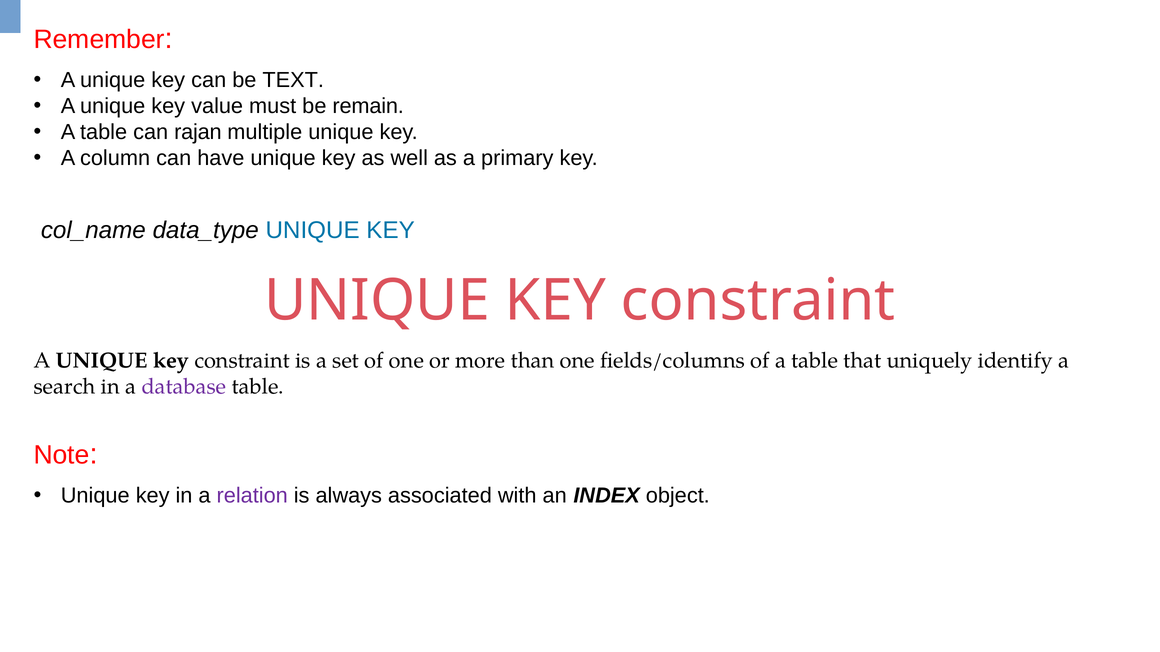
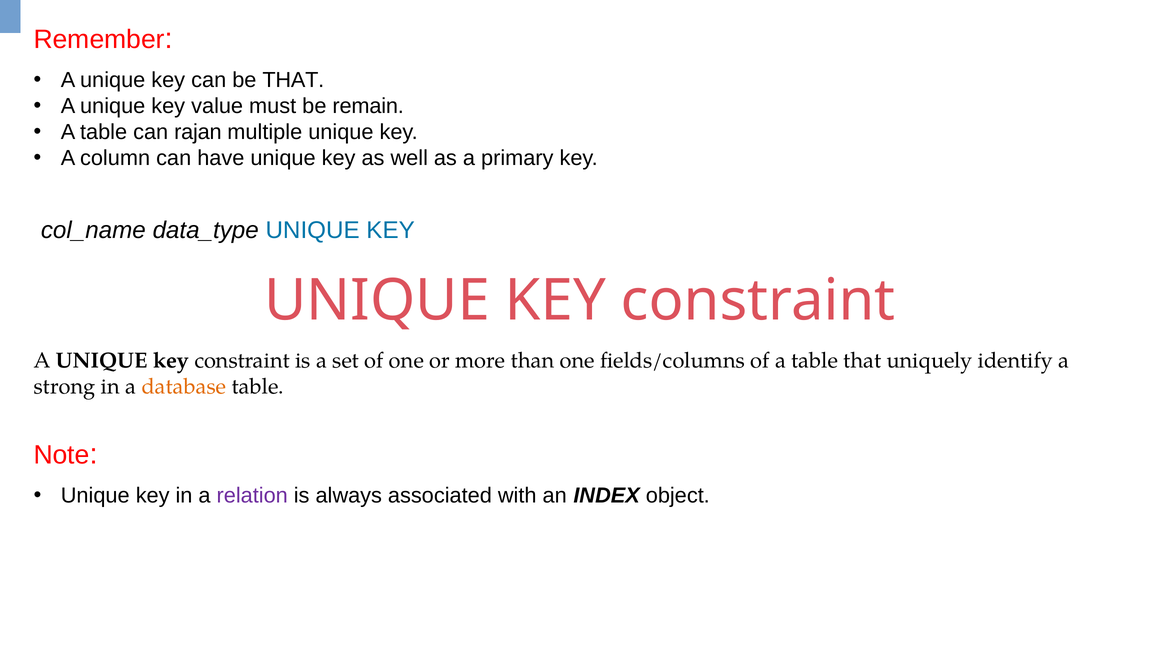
be TEXT: TEXT -> THAT (293, 80)
search: search -> strong (65, 387)
database colour: purple -> orange (184, 387)
